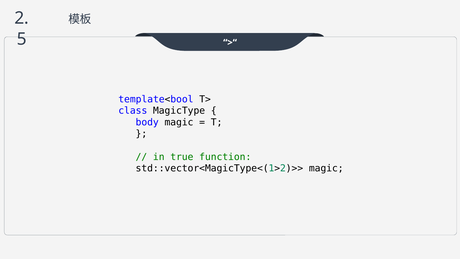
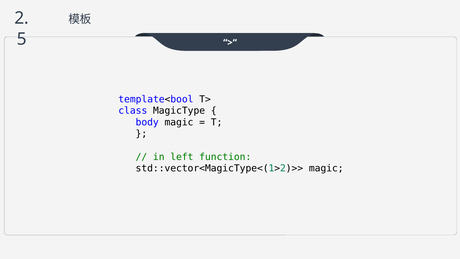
true: true -> left (182, 157)
